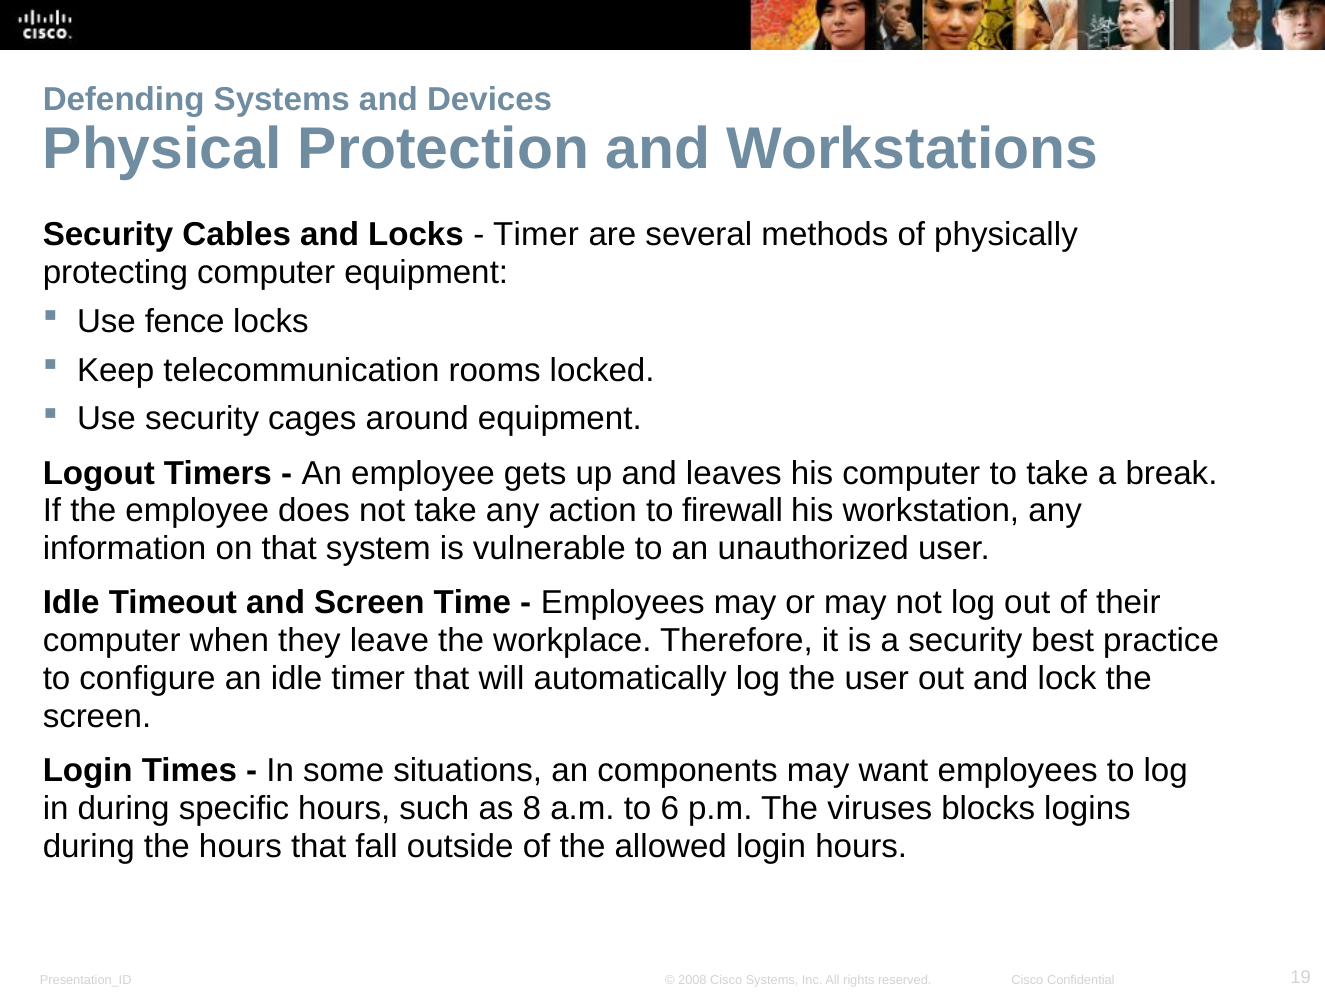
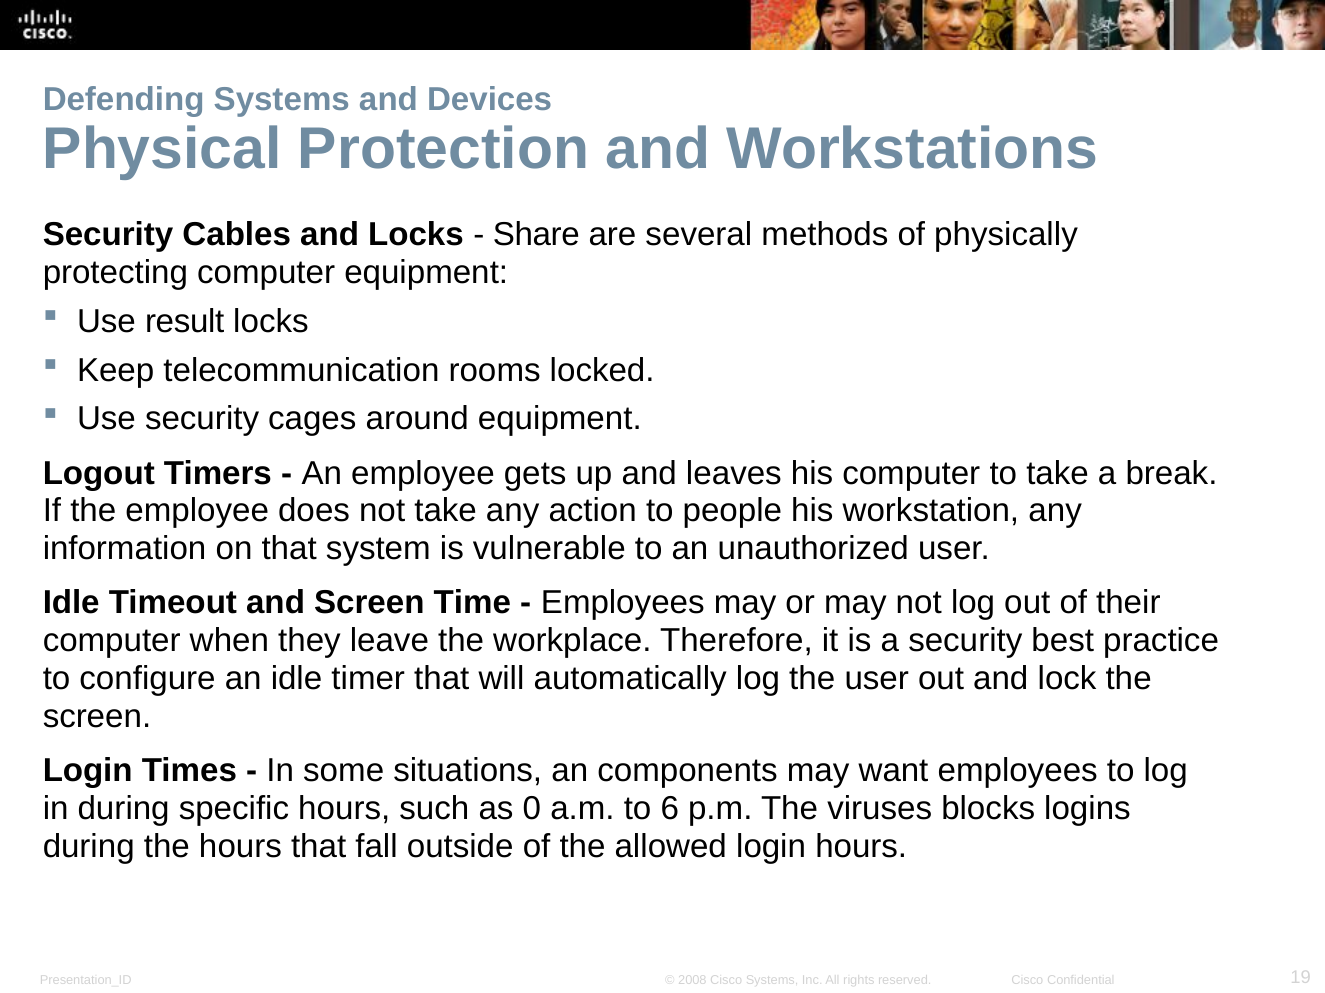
Timer: Timer -> Share (536, 235)
fence: fence -> result (185, 322)
firewall: firewall -> people (732, 511)
8: 8 -> 0 (532, 809)
